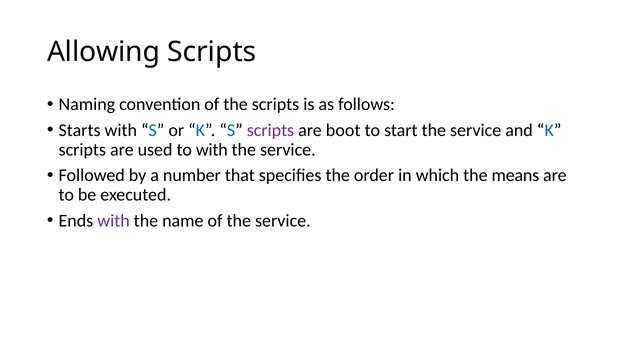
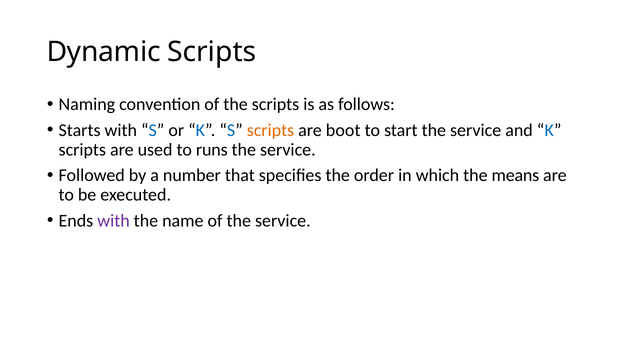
Allowing: Allowing -> Dynamic (104, 52)
scripts colour: purple -> orange (270, 130)
to with: with -> runs (212, 150)
